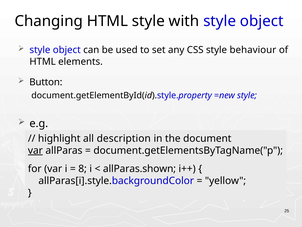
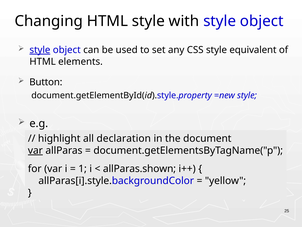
style underline: none -> present (40, 50)
behaviour: behaviour -> equivalent (253, 50)
description: description -> declaration (124, 138)
8: 8 -> 1 (83, 168)
